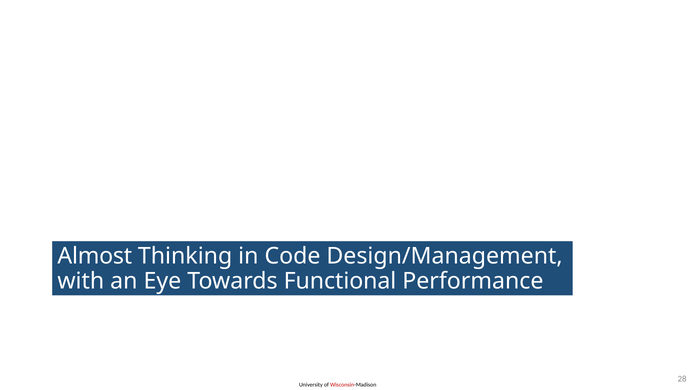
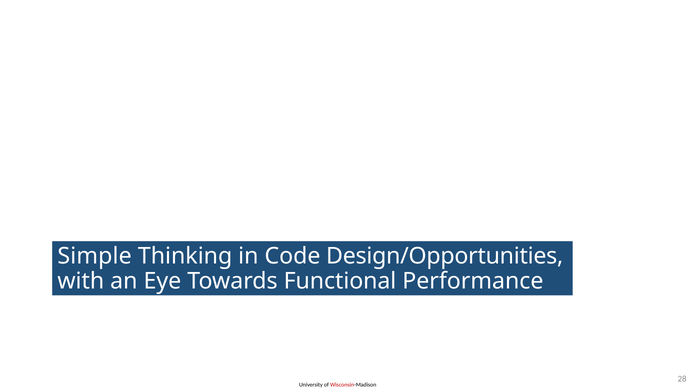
Almost: Almost -> Simple (95, 256)
Design/Management: Design/Management -> Design/Opportunities (445, 256)
